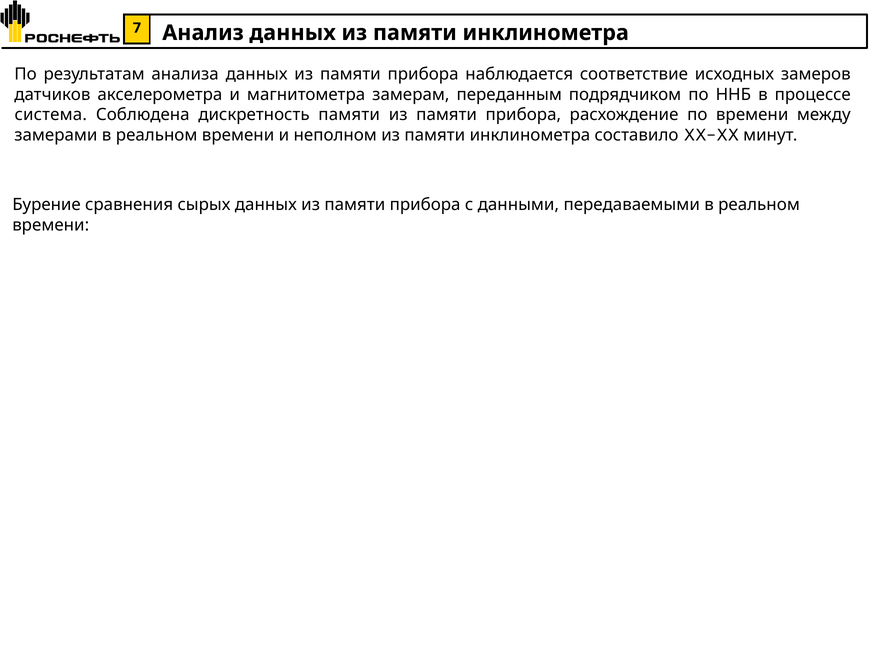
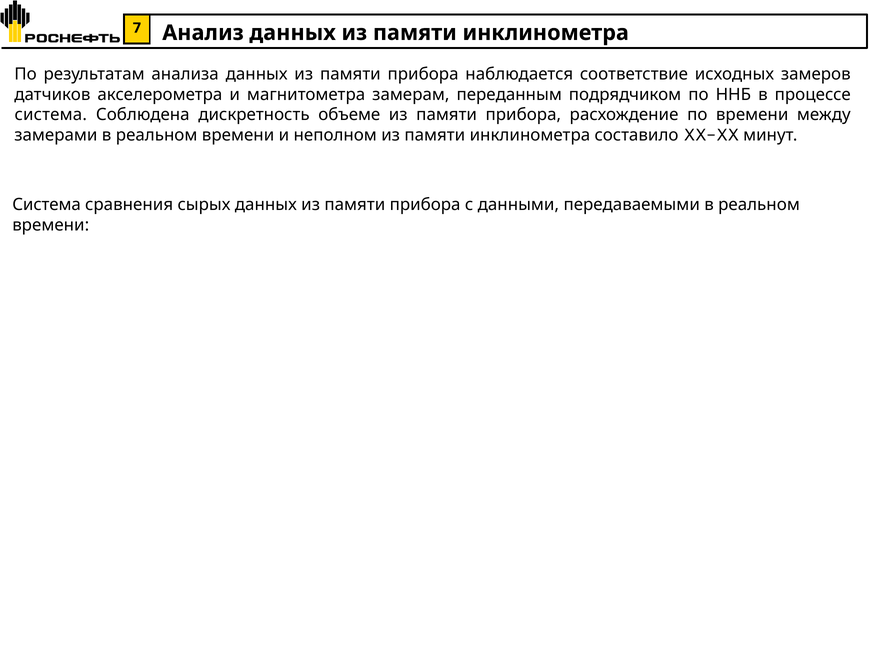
дискретность памяти: памяти -> объеме (349, 115)
Бурение: Бурение -> Система (47, 205)
